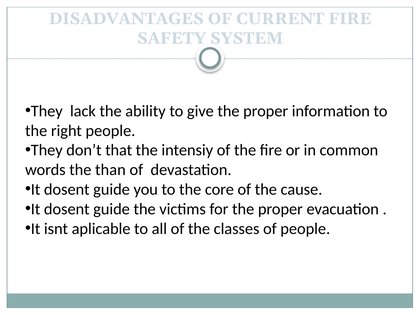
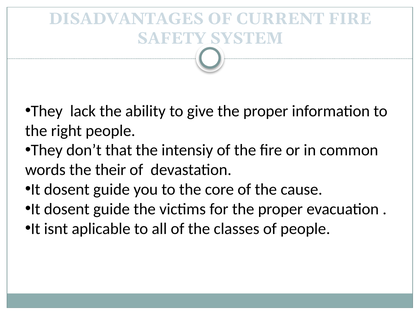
than: than -> their (111, 170)
